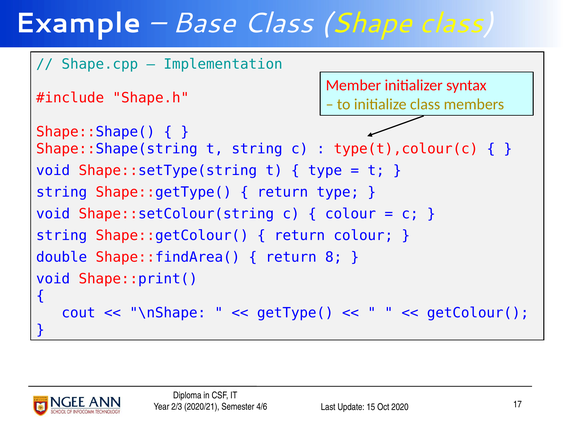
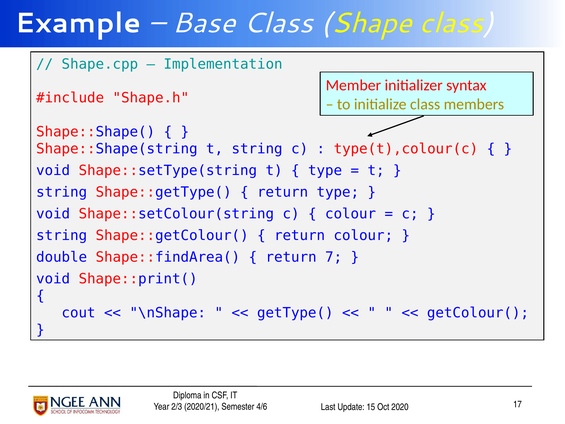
8: 8 -> 7 (334, 257)
